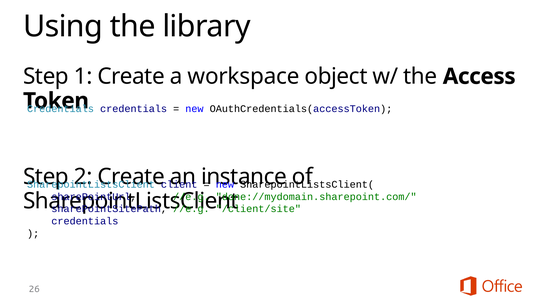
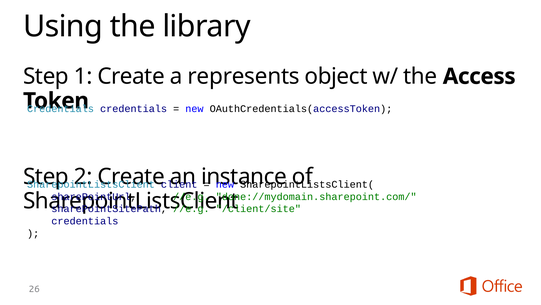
workspace: workspace -> represents (244, 76)
